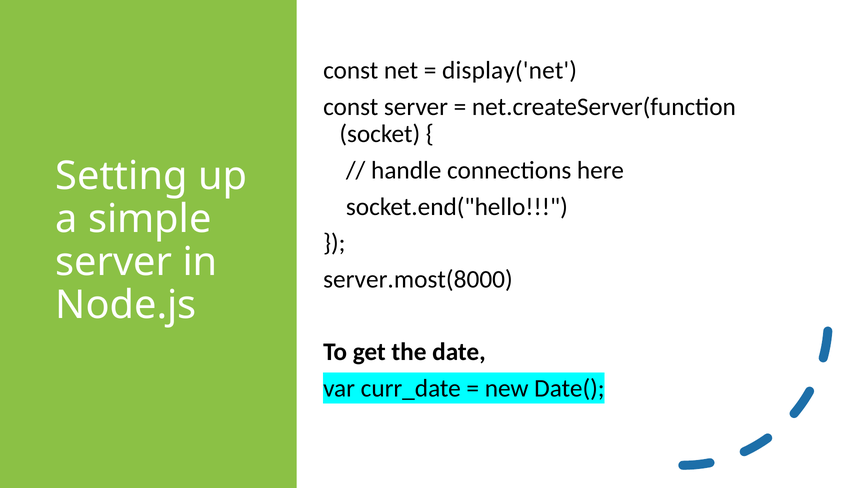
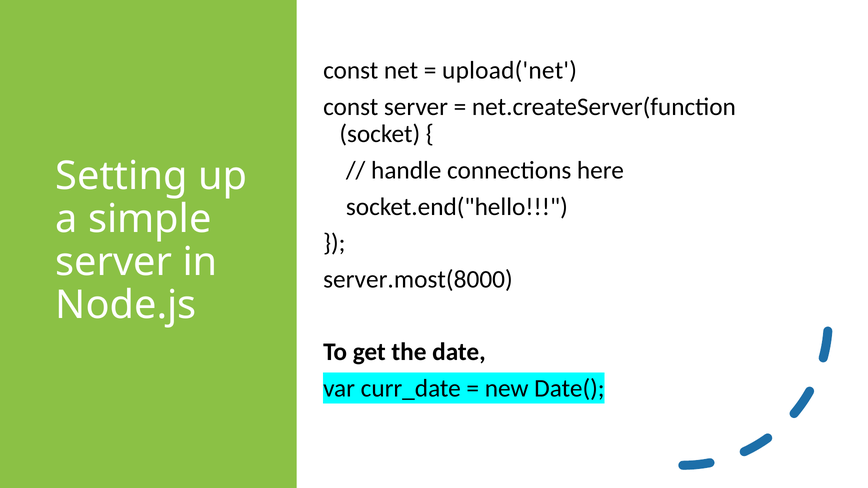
display('net: display('net -> upload('net (510, 71)
